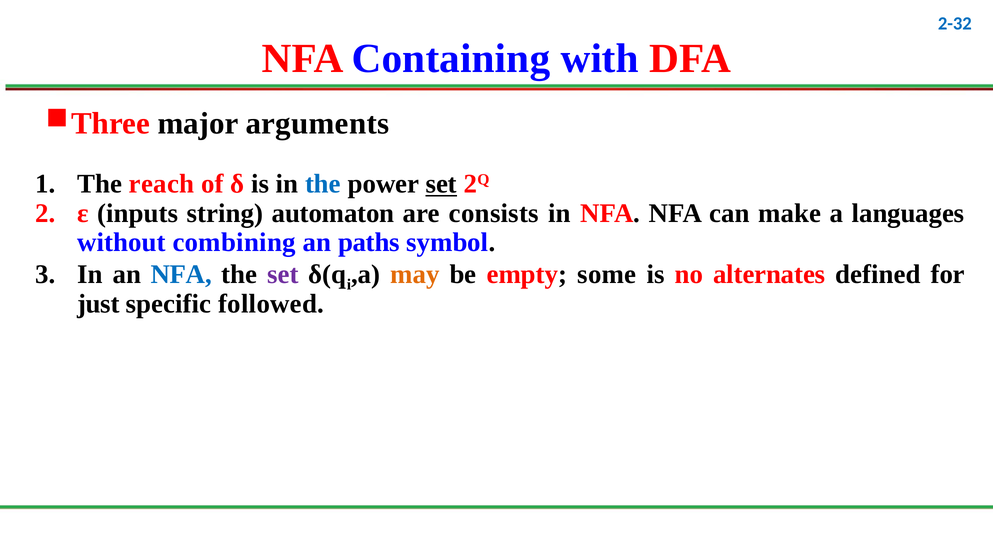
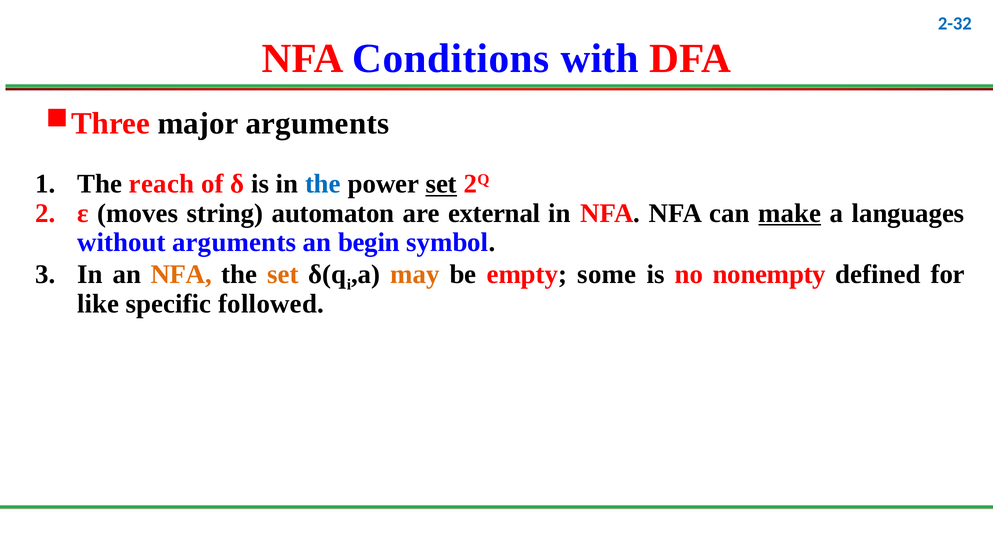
Containing: Containing -> Conditions (451, 59)
inputs: inputs -> moves (138, 213)
consists: consists -> external (494, 213)
make underline: none -> present (790, 213)
without combining: combining -> arguments (234, 242)
paths: paths -> begin (369, 242)
NFA colour: blue -> orange (181, 274)
set colour: purple -> orange (283, 274)
alternates: alternates -> nonempty (769, 274)
just: just -> like (98, 304)
